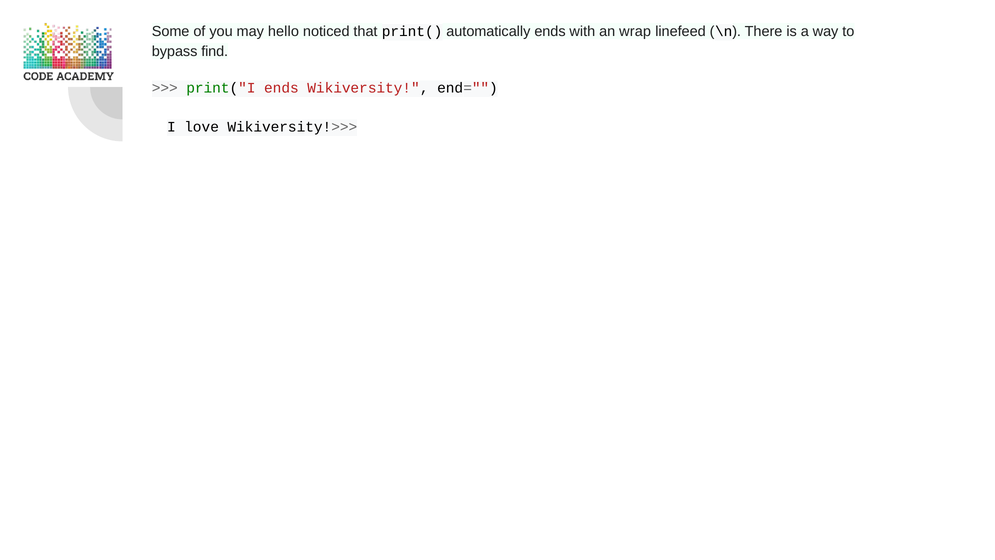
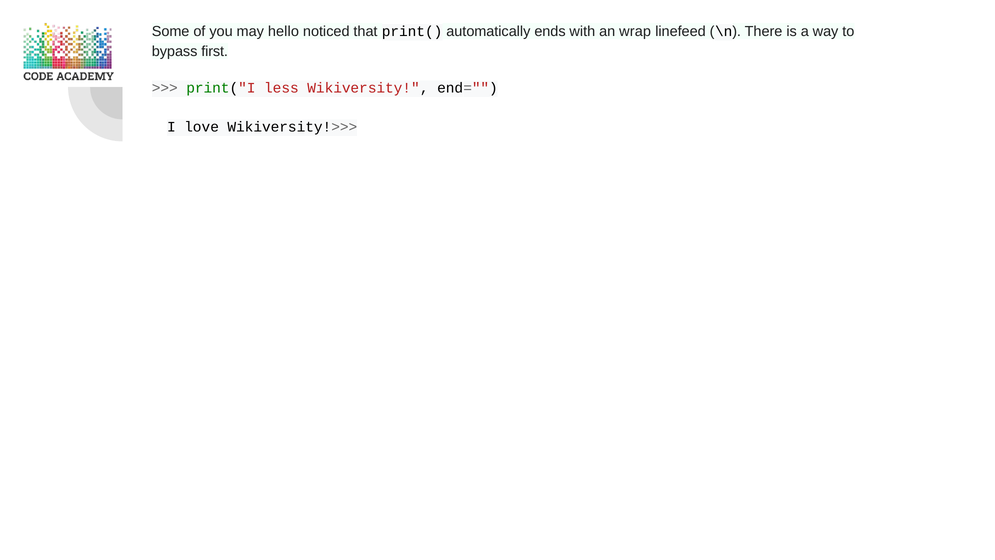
find: find -> first (215, 51)
print("I ends: ends -> less (281, 88)
